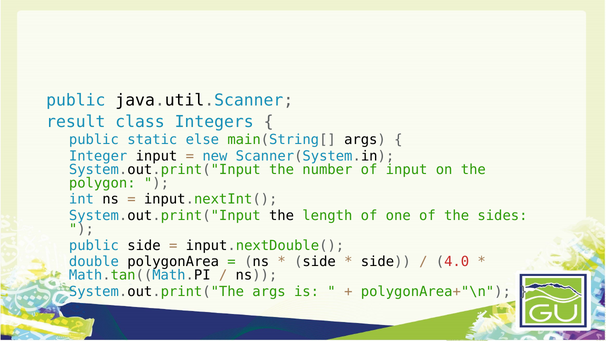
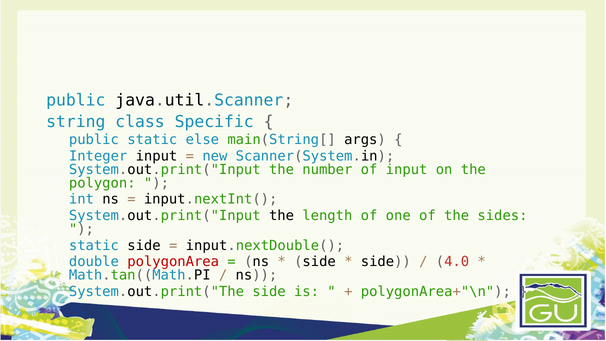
result: result -> string (76, 122)
Integers: Integers -> Specific (214, 122)
public: public -> static (94, 245)
polygonArea colour: black -> red (173, 262)
System.out.print("The args: args -> side (269, 291)
